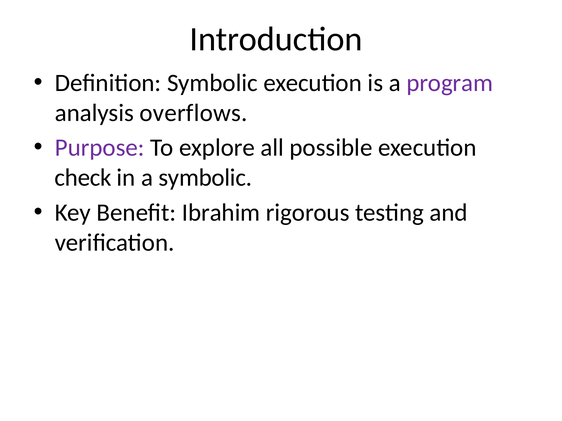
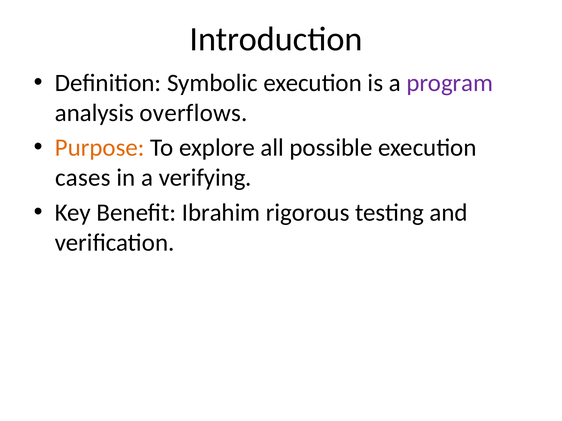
Purpose colour: purple -> orange (100, 148)
check: check -> cases (83, 178)
a symbolic: symbolic -> verifying (205, 178)
